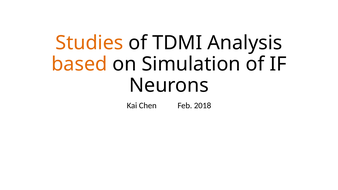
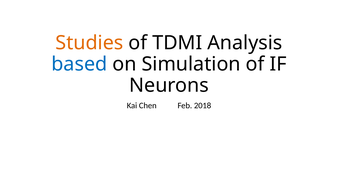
based colour: orange -> blue (79, 64)
